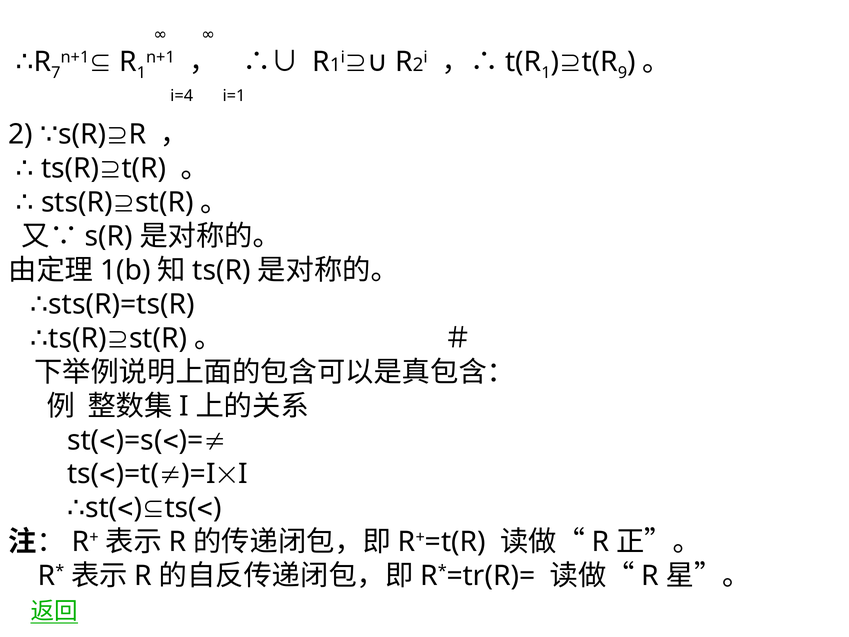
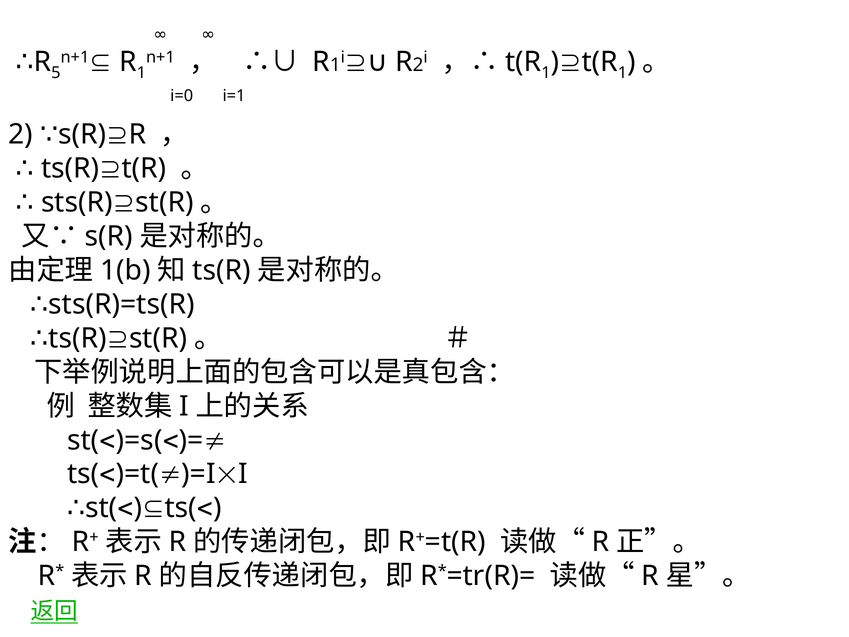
7: 7 -> 5 (56, 73)
9: 9 -> 1 (622, 73)
i=4: i=4 -> i=0 (182, 96)
